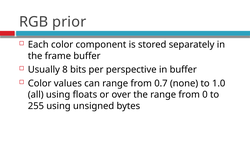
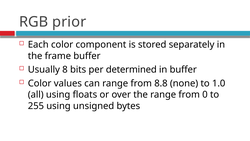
perspective: perspective -> determined (131, 69)
0.7: 0.7 -> 8.8 (161, 83)
